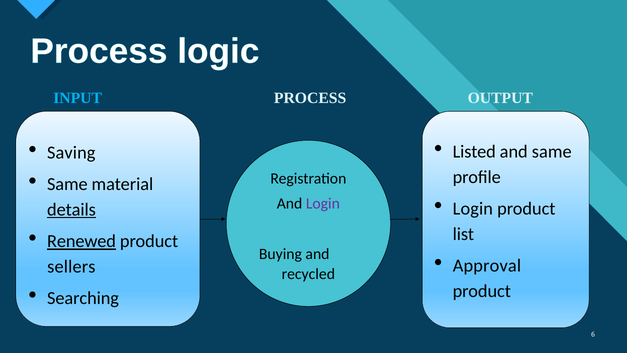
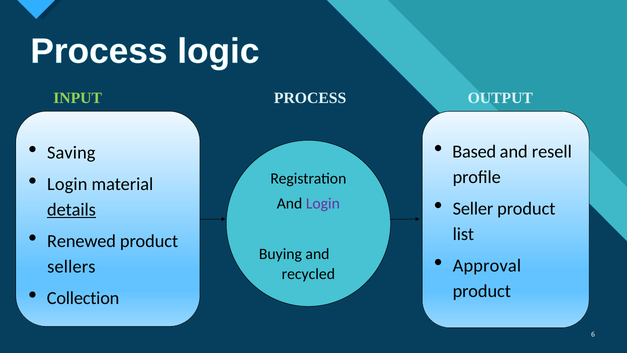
INPUT colour: light blue -> light green (78, 98)
Listed: Listed -> Based (474, 152)
and same: same -> resell (552, 152)
Same: Same -> Login (67, 184)
Login: Login -> Seller (473, 209)
Renewed underline: present -> none (82, 241)
Searching: Searching -> Collection (83, 298)
